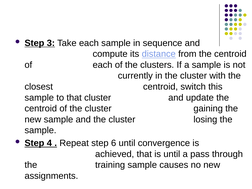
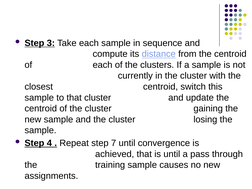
6: 6 -> 7 (114, 143)
